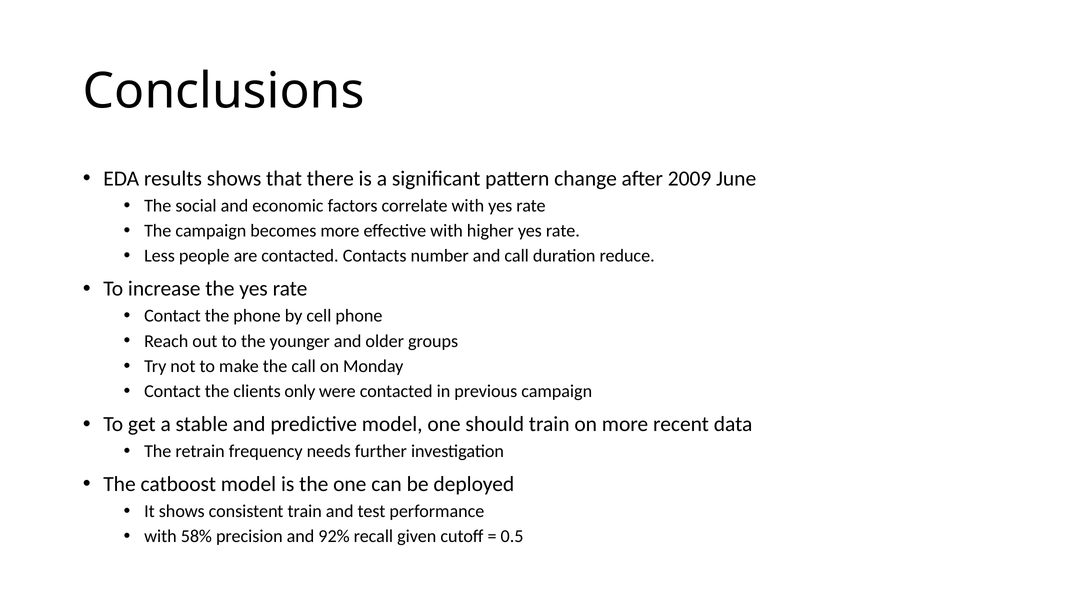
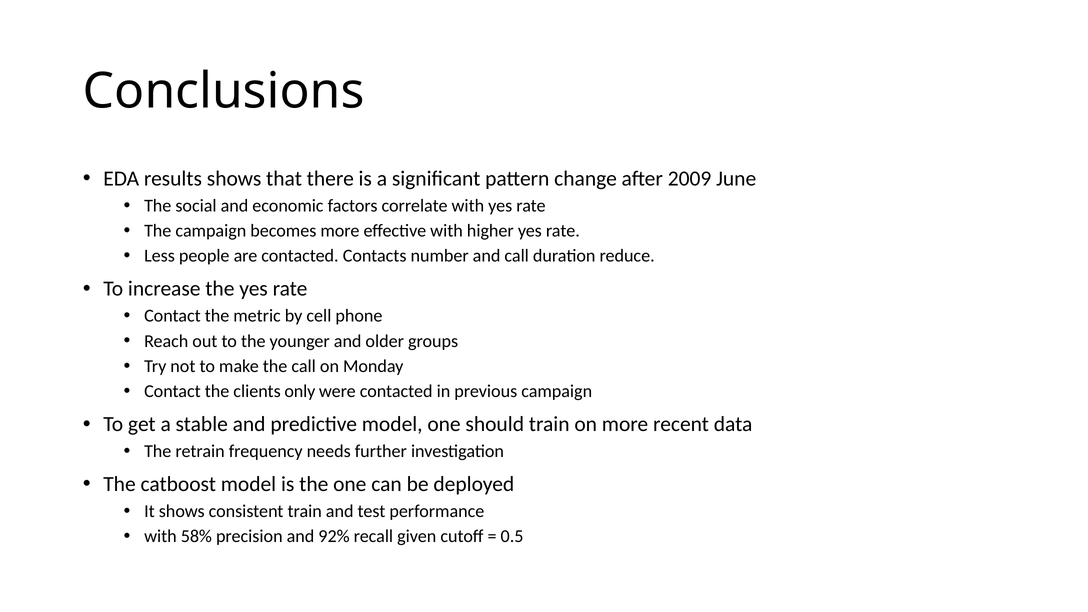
the phone: phone -> metric (257, 316)
